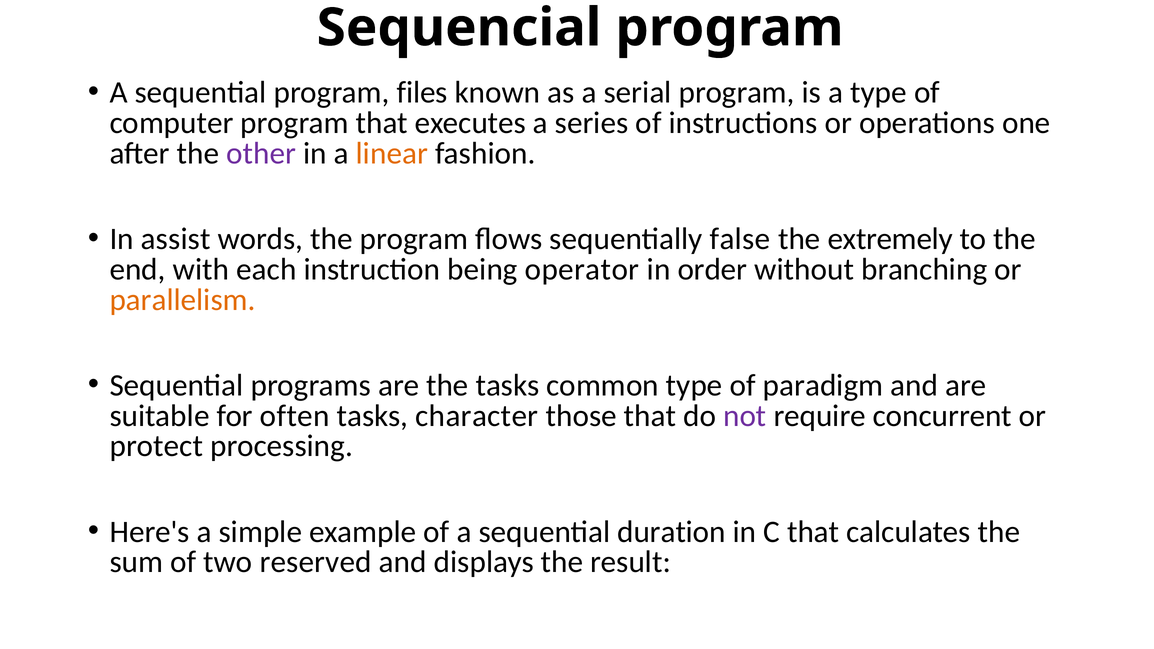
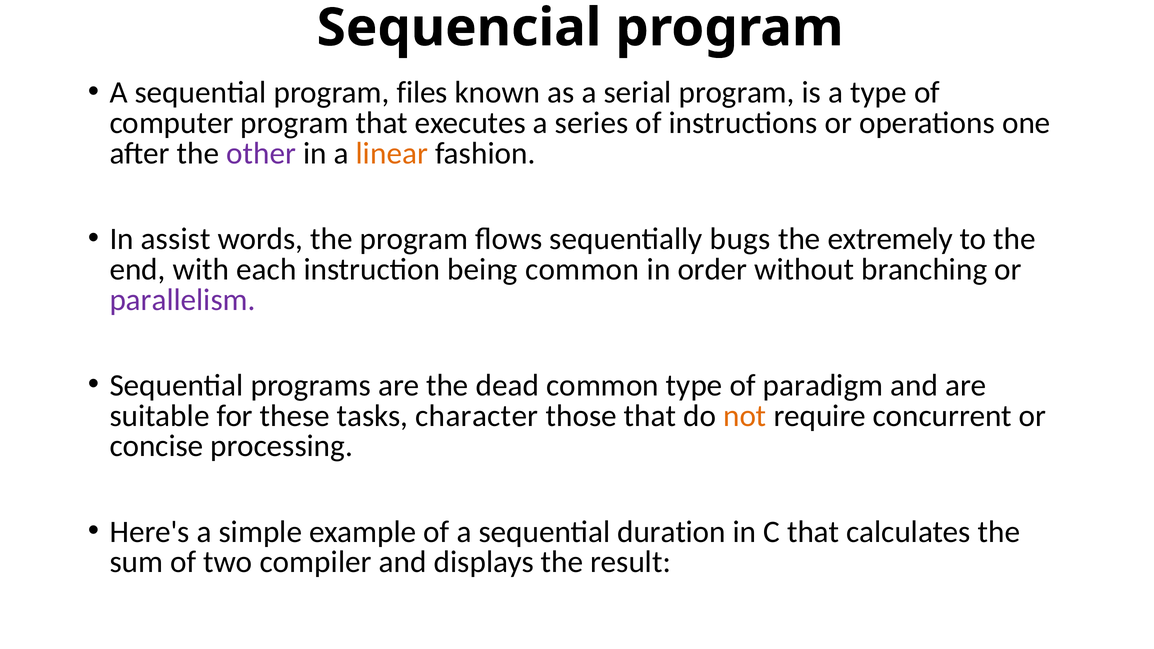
false: false -> bugs (740, 239)
being operator: operator -> common (582, 269)
parallelism colour: orange -> purple (183, 300)
the tasks: tasks -> dead (508, 385)
often: often -> these (295, 416)
not colour: purple -> orange (745, 416)
protect: protect -> concise (156, 446)
reserved: reserved -> compiler (316, 562)
